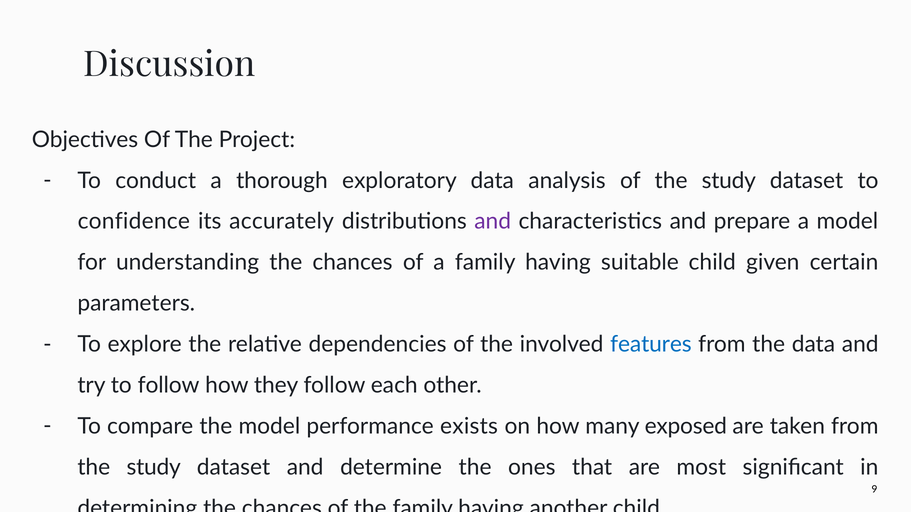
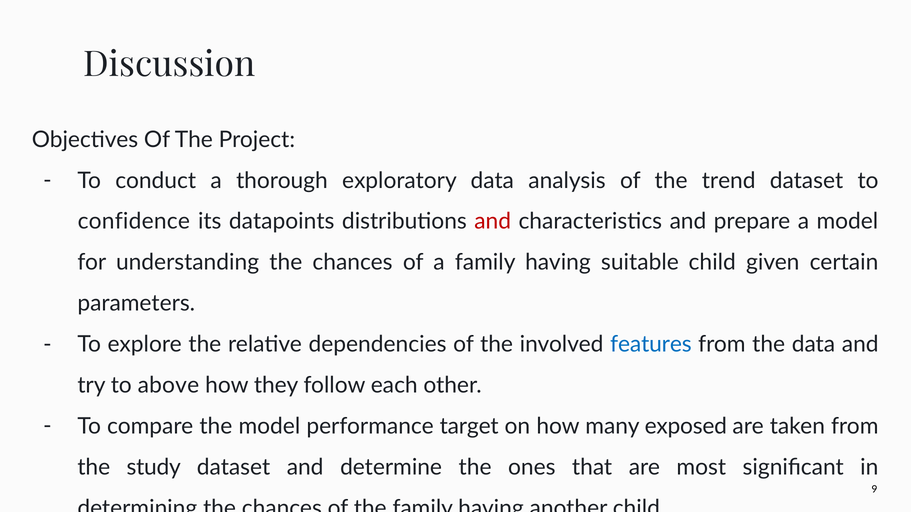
of the study: study -> trend (729, 181)
accurately: accurately -> datapoints (282, 222)
and colour: purple -> red (493, 222)
to follow: follow -> above (168, 386)
exists: exists -> target (469, 427)
